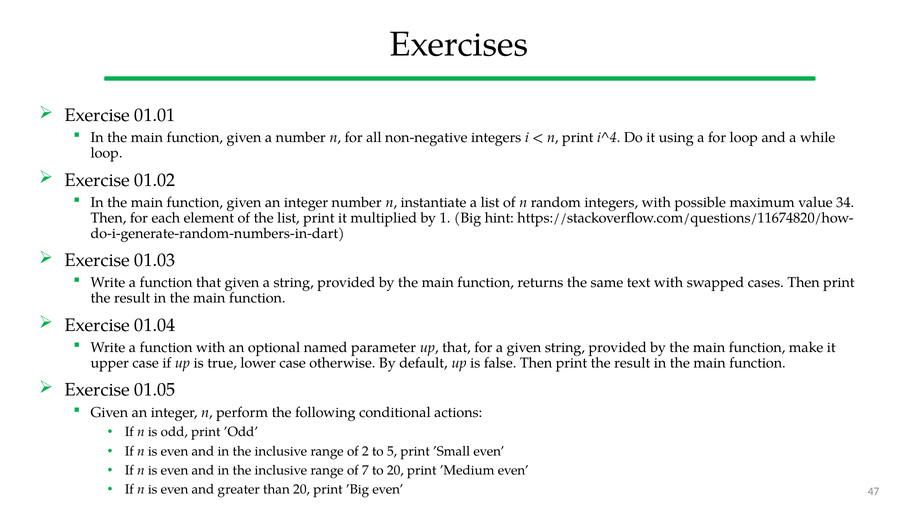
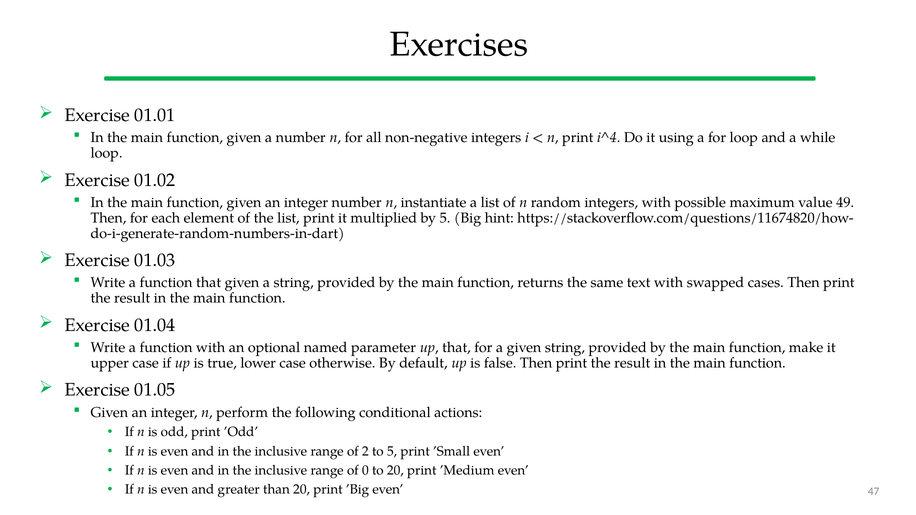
34: 34 -> 49 (845, 203)
by 1: 1 -> 5 (445, 218)
7: 7 -> 0 (365, 471)
